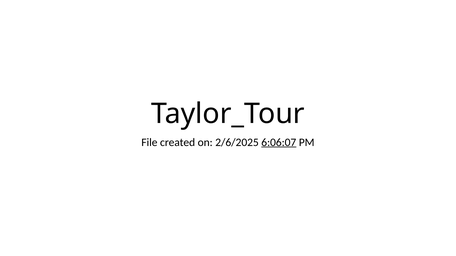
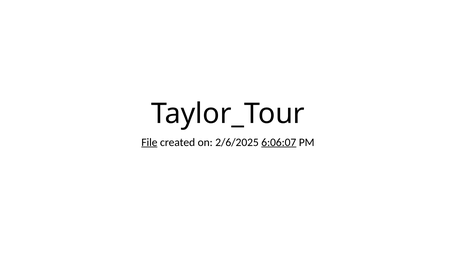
File underline: none -> present (149, 143)
